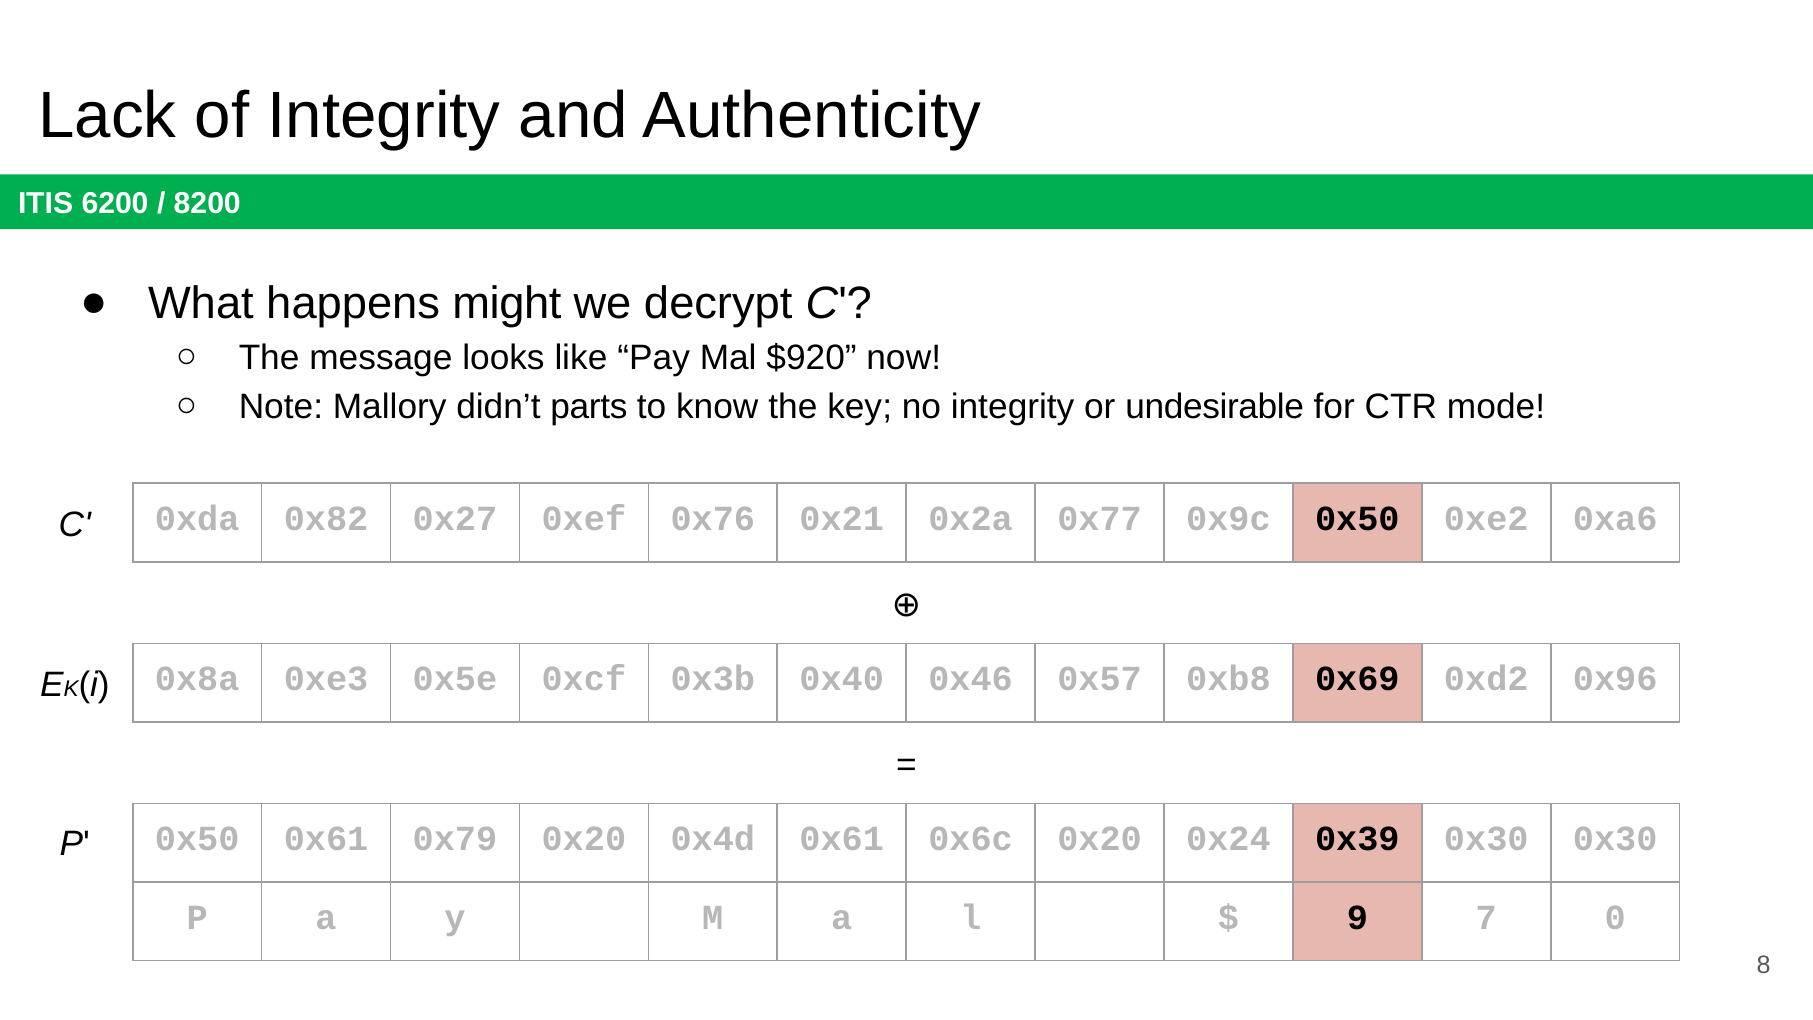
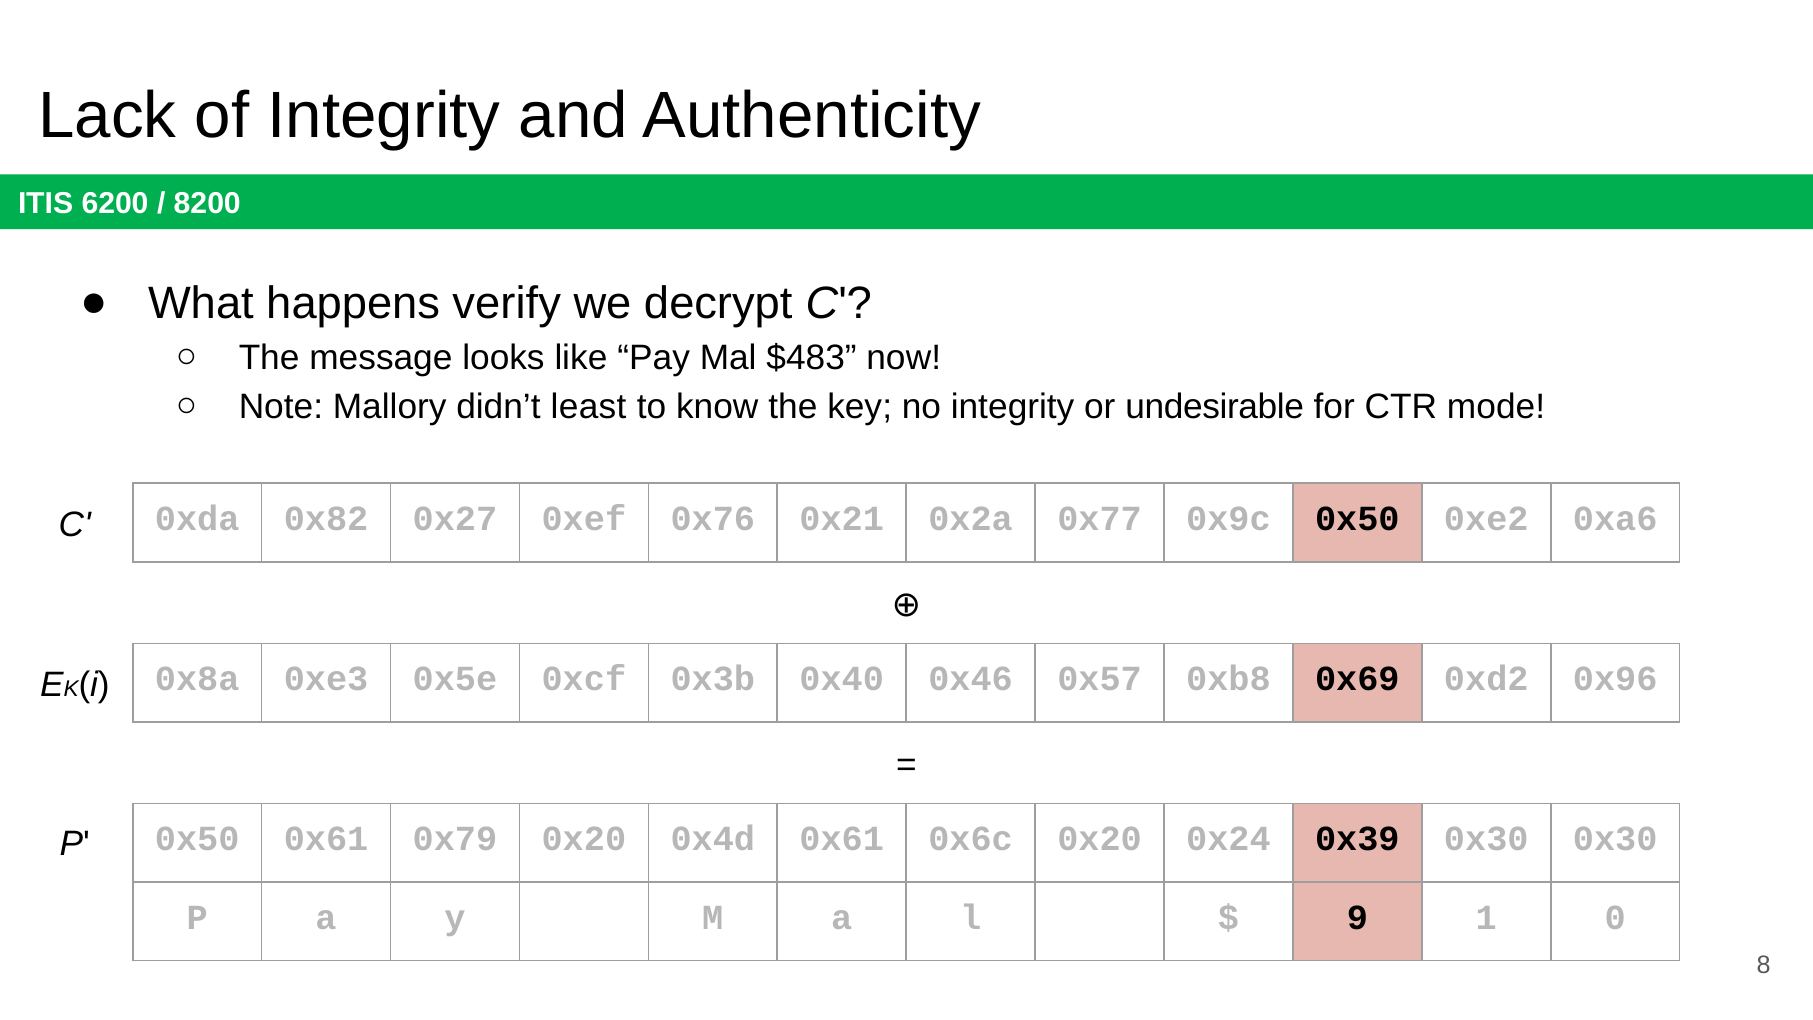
might: might -> verify (507, 304)
$920: $920 -> $483 (812, 358)
parts: parts -> least (589, 407)
7: 7 -> 1 (1486, 918)
